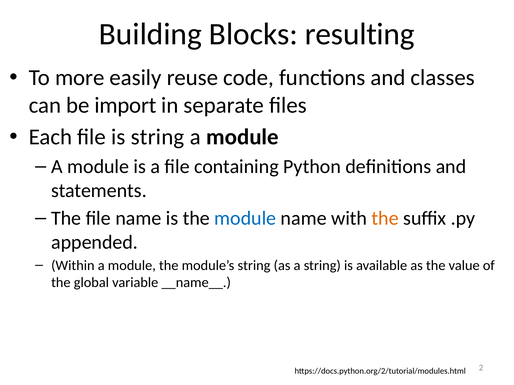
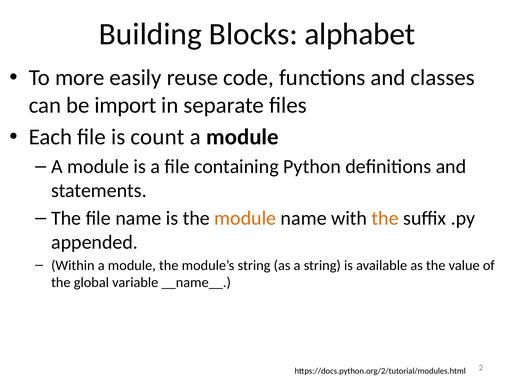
resulting: resulting -> alphabet (360, 34)
is string: string -> count (158, 137)
module colour: blue -> orange (245, 219)
